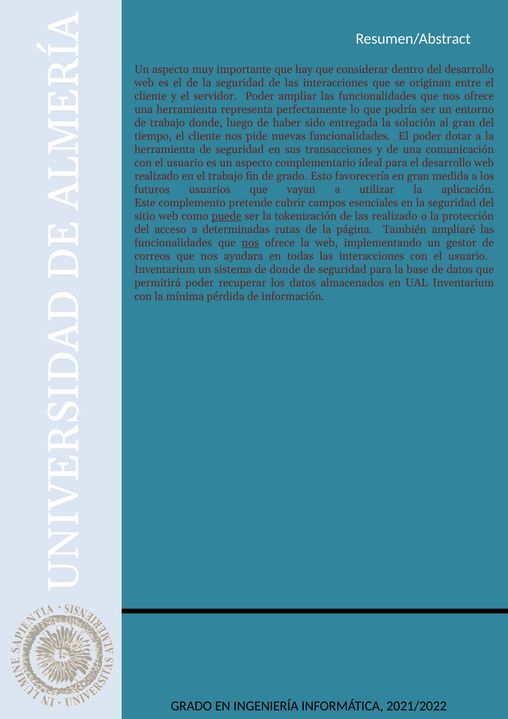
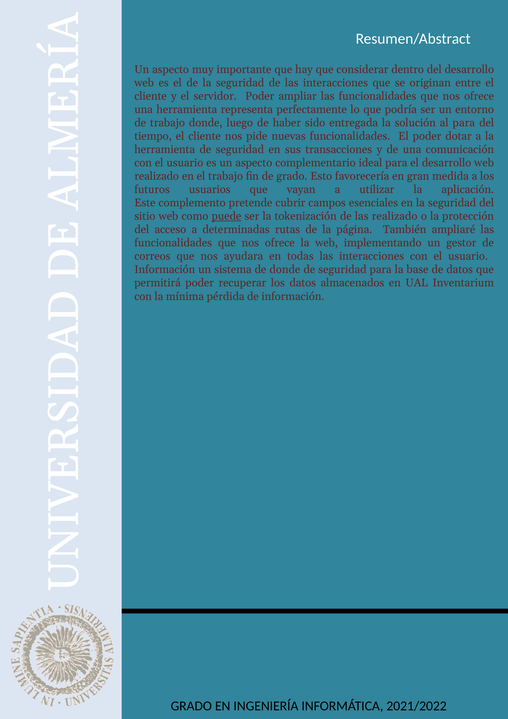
al gran: gran -> para (464, 123)
nos underline: present -> none (250, 243)
Inventarium: Inventarium -> Información (165, 269)
